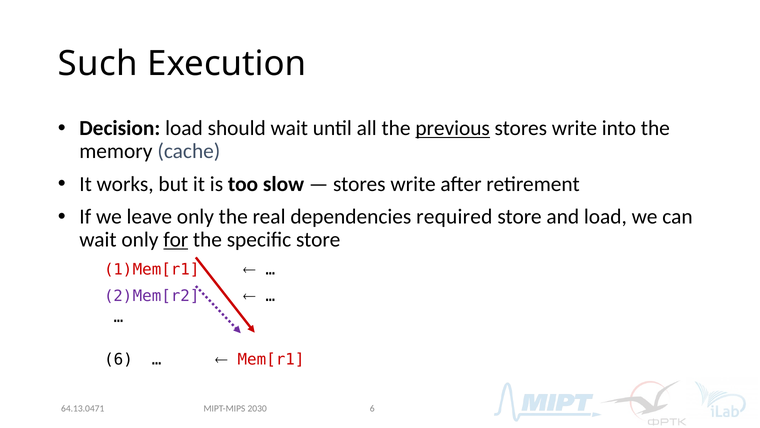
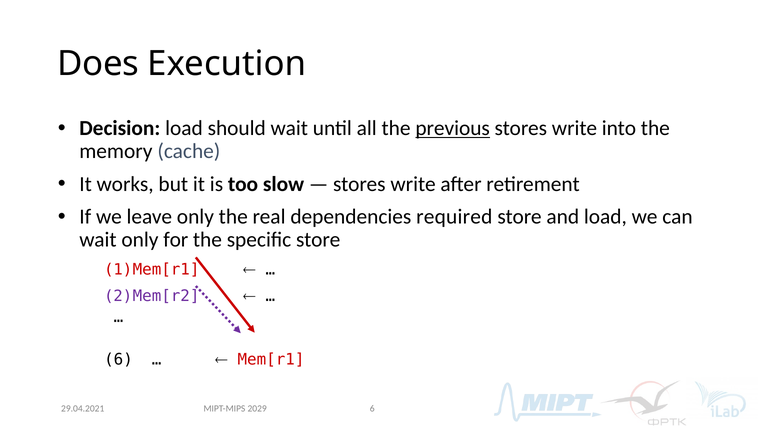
Such: Such -> Does (98, 64)
for underline: present -> none (176, 240)
64.13.0471: 64.13.0471 -> 29.04.2021 (83, 408)
2030: 2030 -> 2029 (257, 408)
